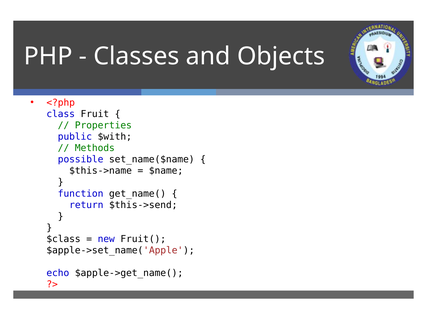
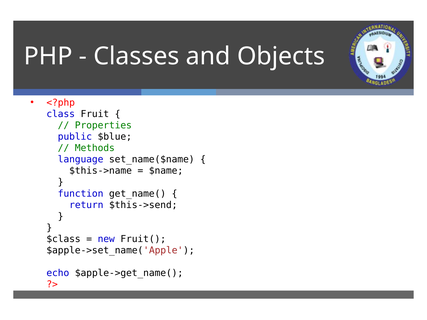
$with: $with -> $blue (115, 137)
possible: possible -> language (81, 160)
